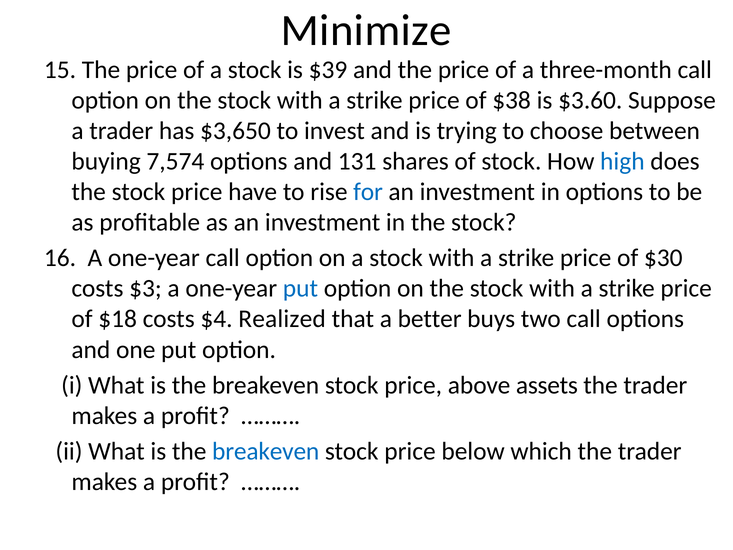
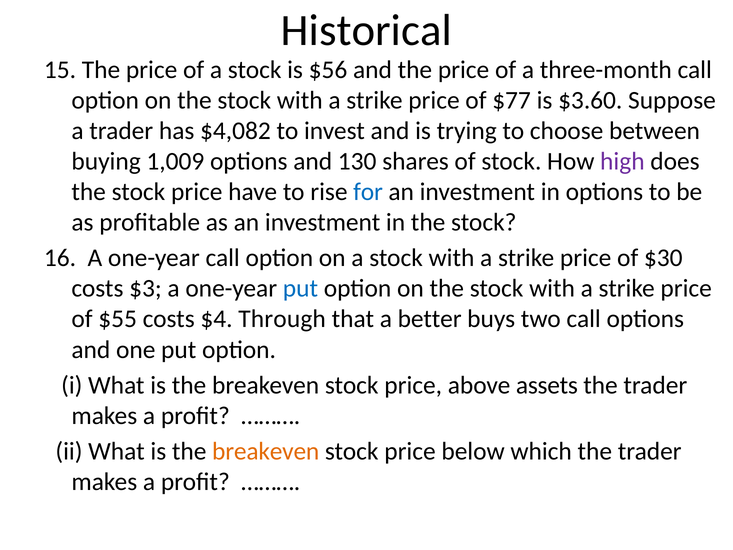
Minimize: Minimize -> Historical (366, 31)
$39: $39 -> $56 (328, 70)
$38: $38 -> $77 (512, 100)
$3,650: $3,650 -> $4,082 (235, 131)
7,574: 7,574 -> 1,009 (175, 161)
131: 131 -> 130 (357, 161)
high colour: blue -> purple (622, 161)
$18: $18 -> $55 (118, 319)
Realized: Realized -> Through (282, 319)
breakeven colour: blue -> orange (266, 451)
